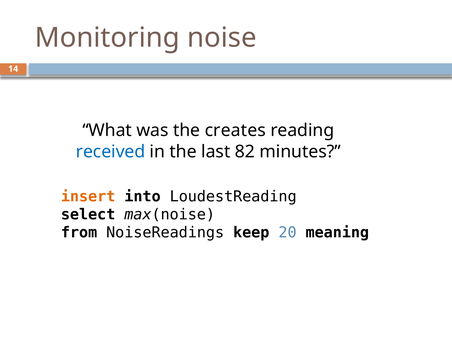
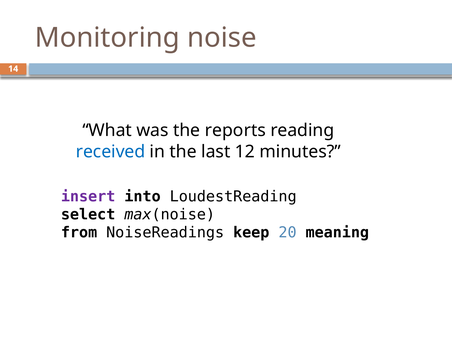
creates: creates -> reports (235, 131)
82: 82 -> 12 (245, 152)
insert colour: orange -> purple (88, 196)
